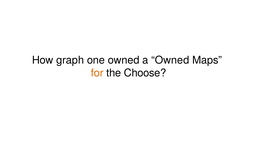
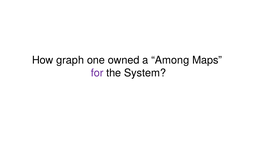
a Owned: Owned -> Among (170, 60)
for colour: orange -> purple (97, 73)
Choose: Choose -> System (145, 73)
